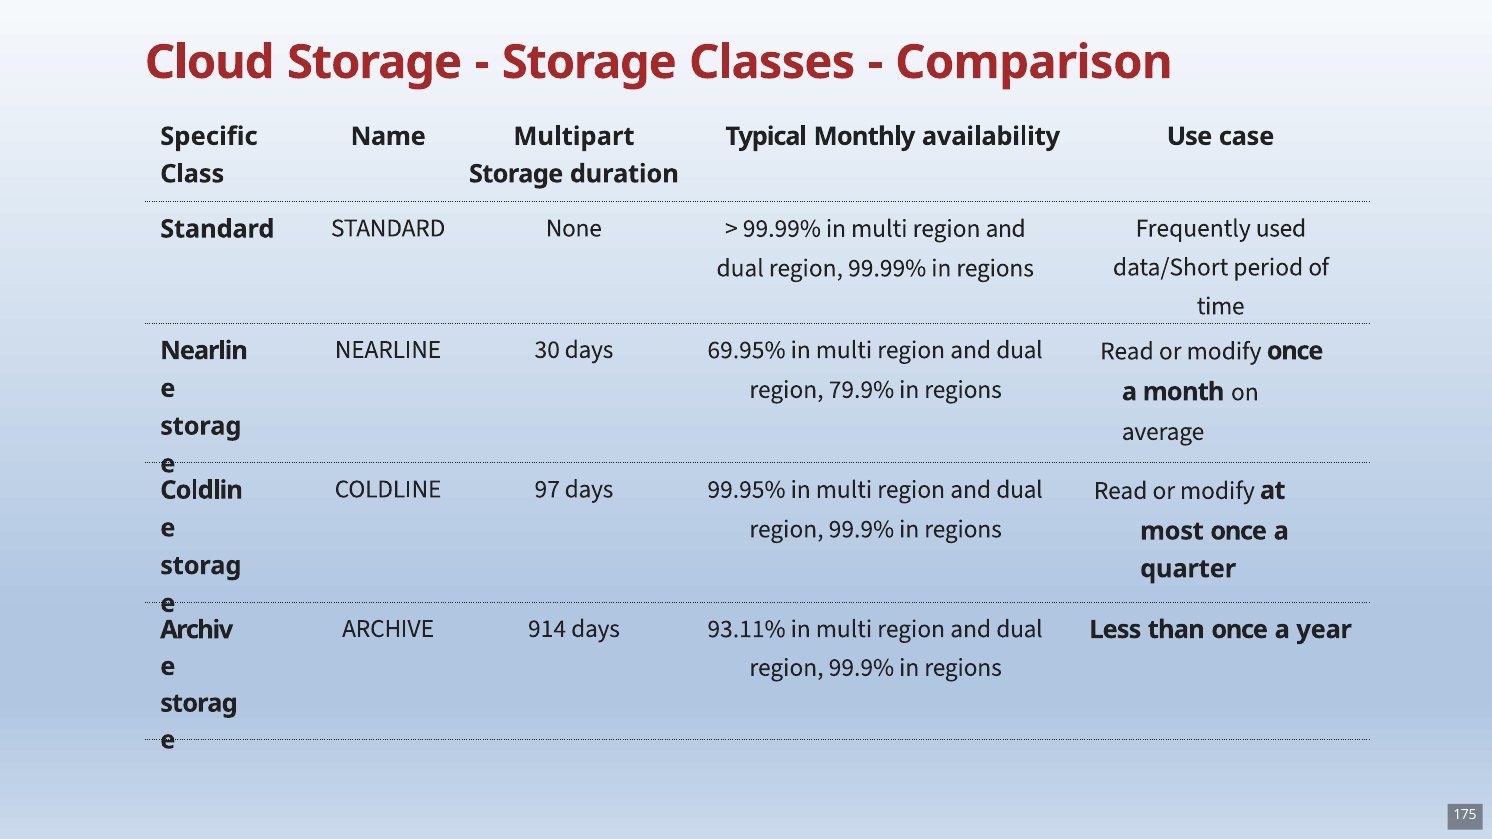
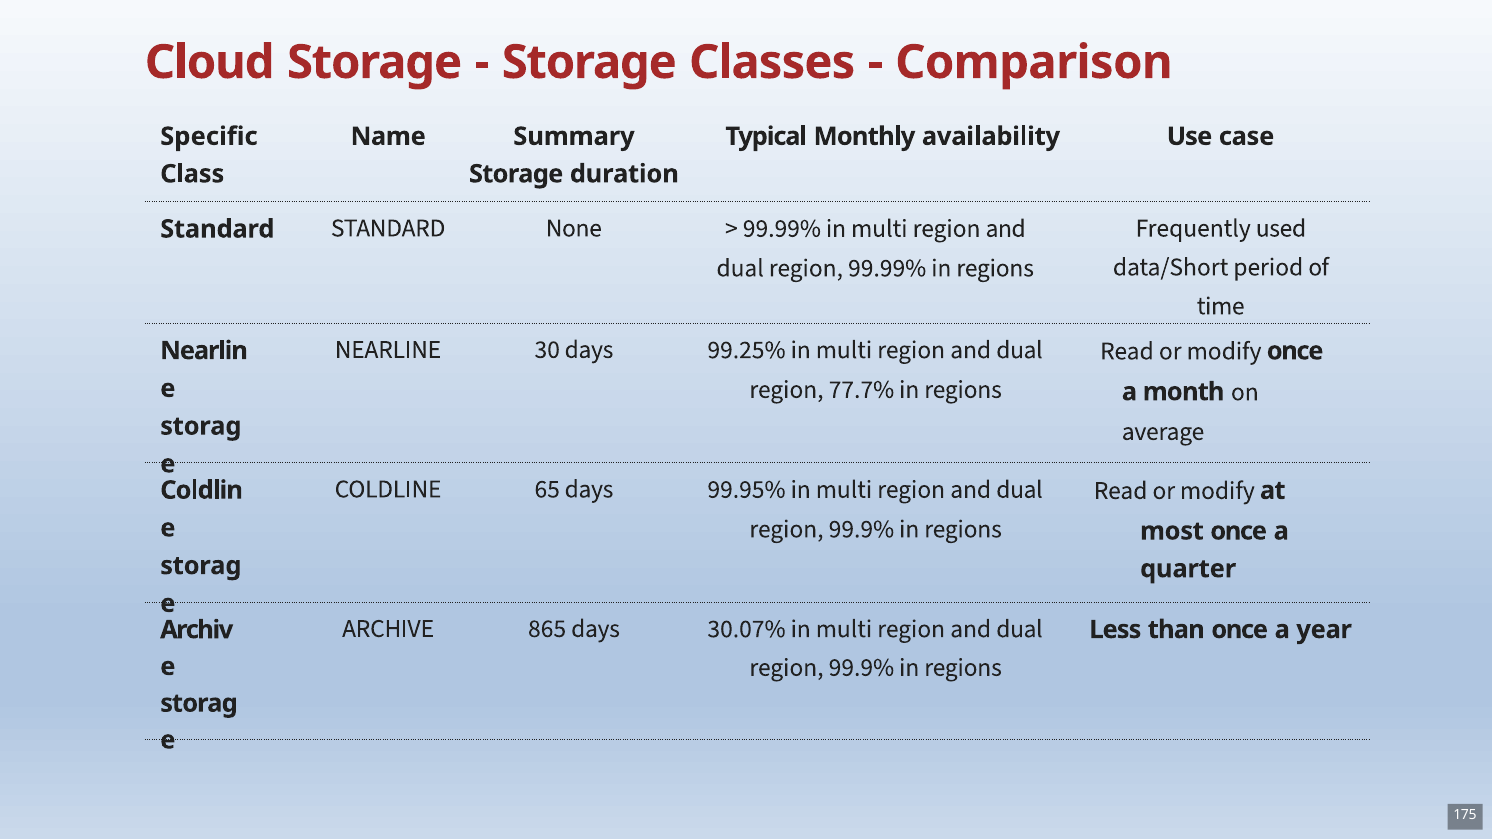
Multipart: Multipart -> Summary (574, 136)
69.95%: 69.95% -> 99.25% (747, 350)
79.9%: 79.9% -> 77.7% (861, 390)
97: 97 -> 65 (547, 489)
914: 914 -> 865 (547, 629)
93.11%: 93.11% -> 30.07% (747, 629)
